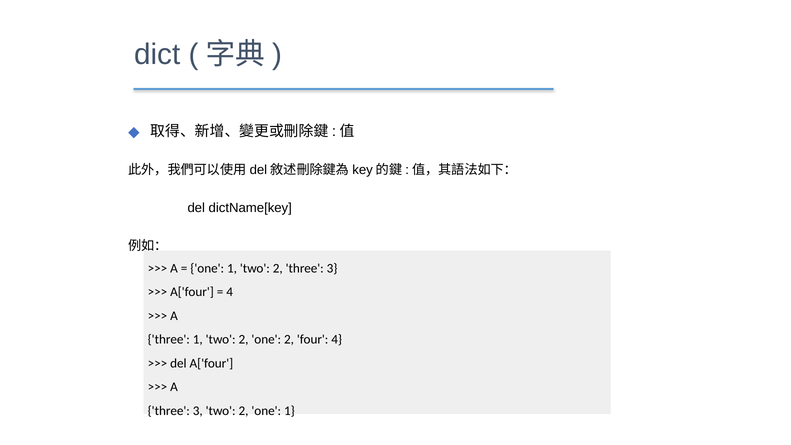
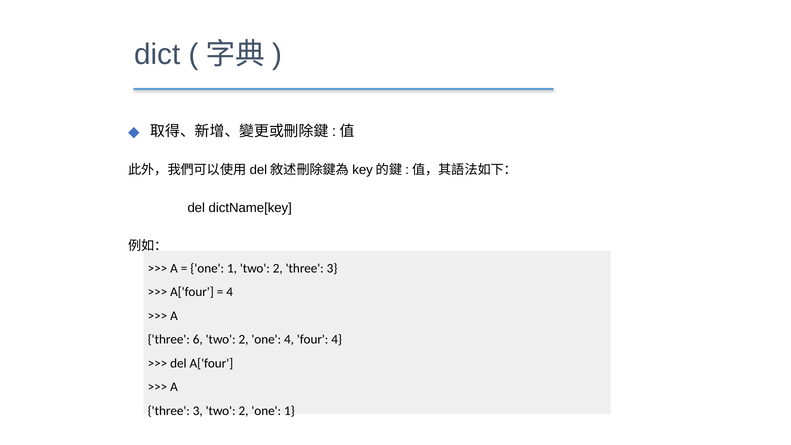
three 1: 1 -> 6 (198, 340)
one 2: 2 -> 4 (289, 340)
